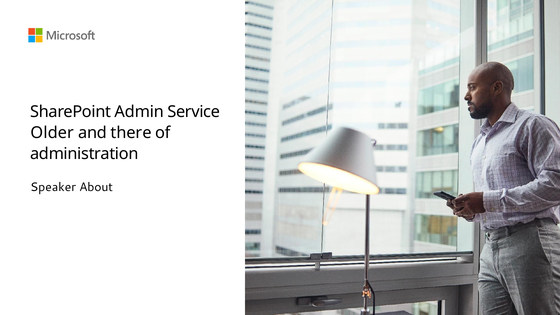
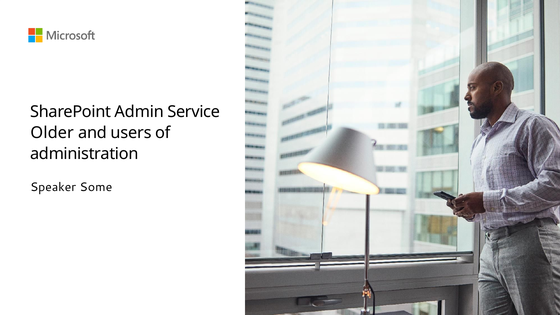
there: there -> users (131, 133)
About: About -> Some (96, 187)
